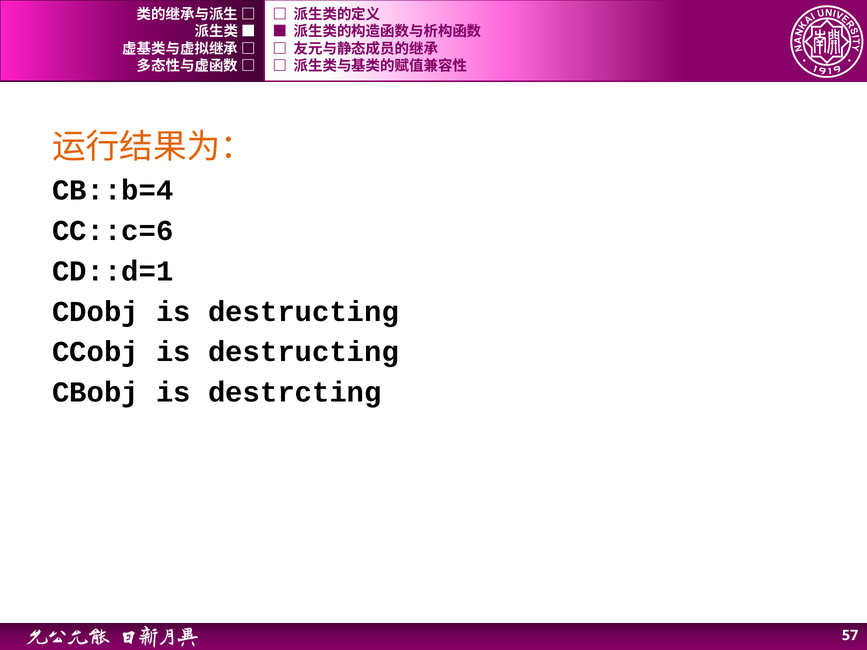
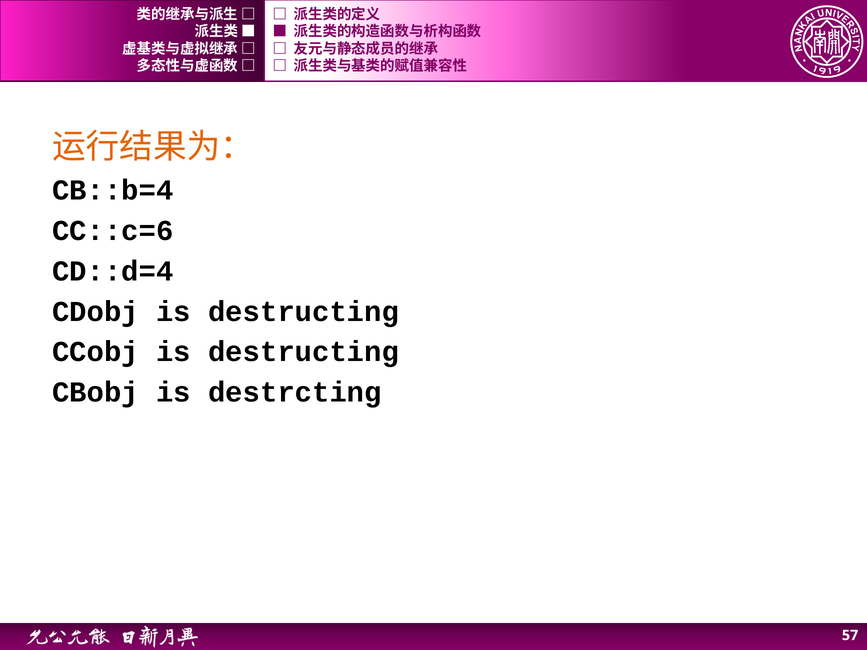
CD::d=1: CD::d=1 -> CD::d=4 (113, 271)
